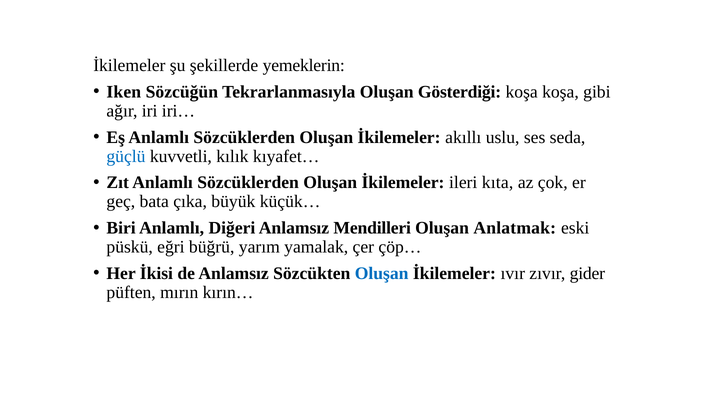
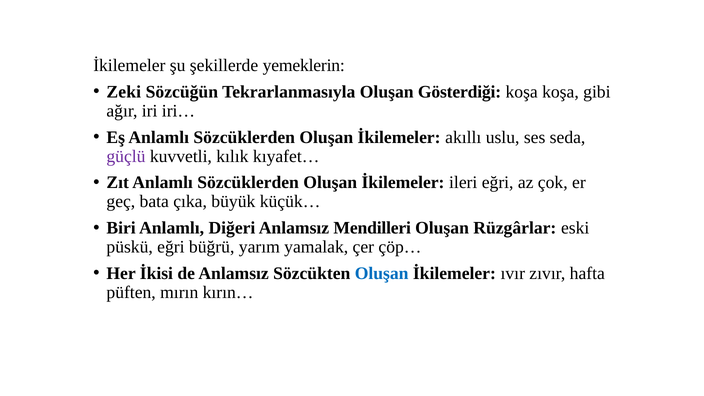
Iken: Iken -> Zeki (124, 92)
güçlü colour: blue -> purple (126, 156)
ileri kıta: kıta -> eğri (498, 183)
Anlatmak: Anlatmak -> Rüzgârlar (515, 228)
gider: gider -> hafta (587, 273)
